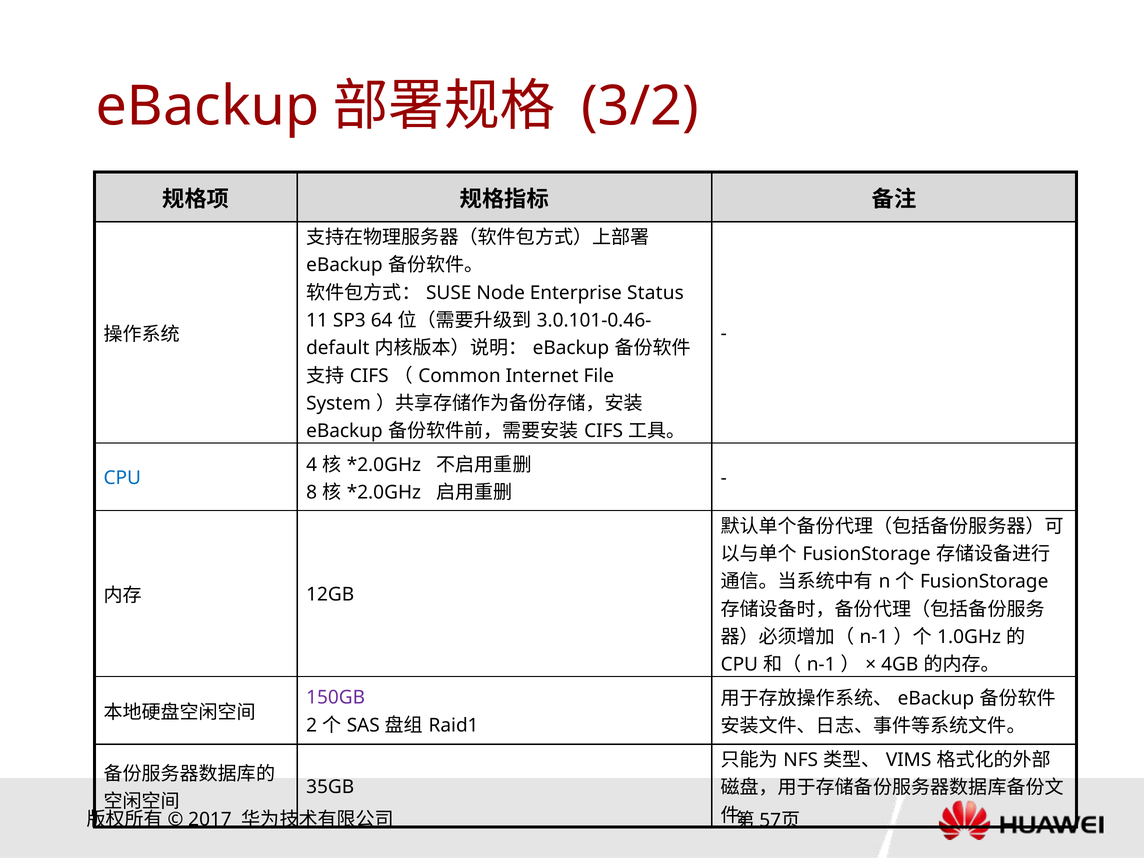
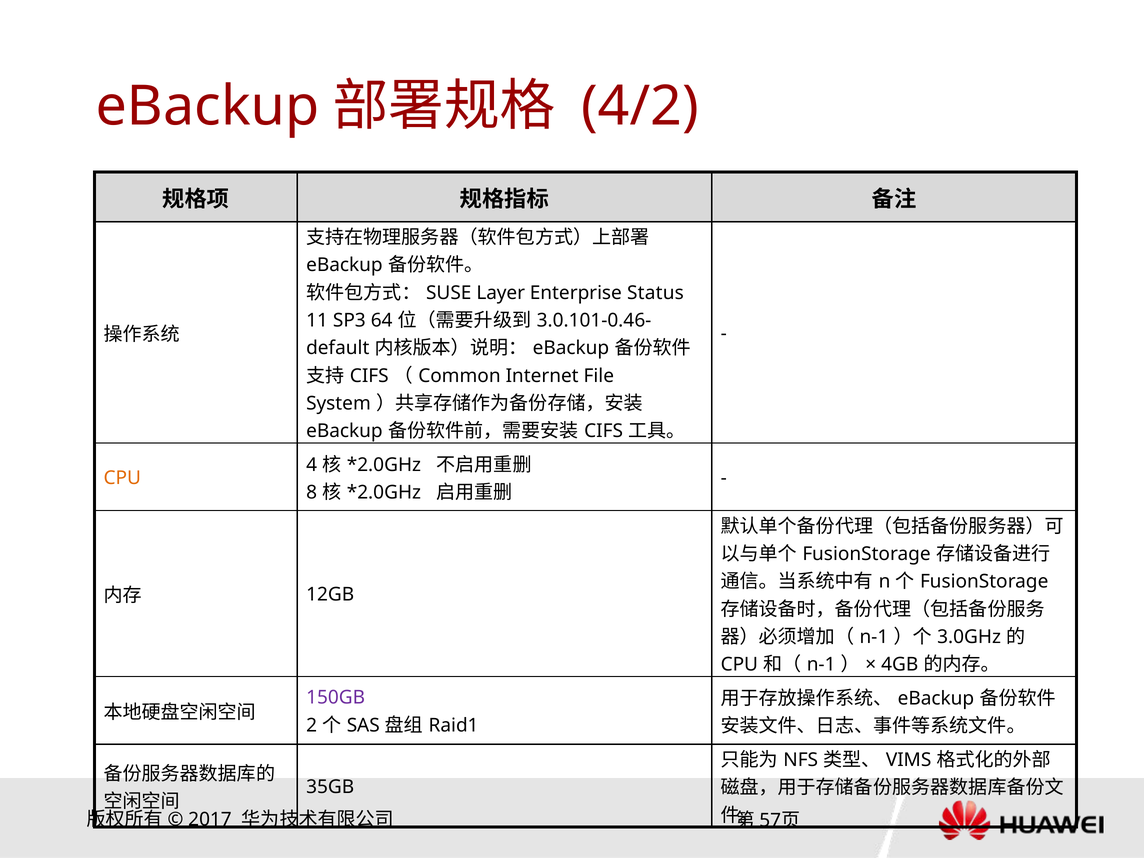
3/2: 3/2 -> 4/2 (640, 107)
Node: Node -> Layer (501, 293)
CPU colour: blue -> orange (122, 478)
1.0GHz: 1.0GHz -> 3.0GHz (969, 637)
